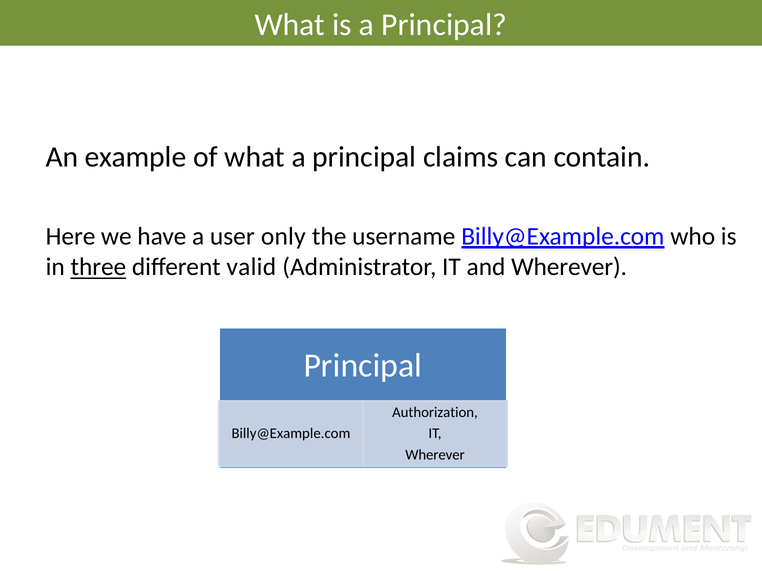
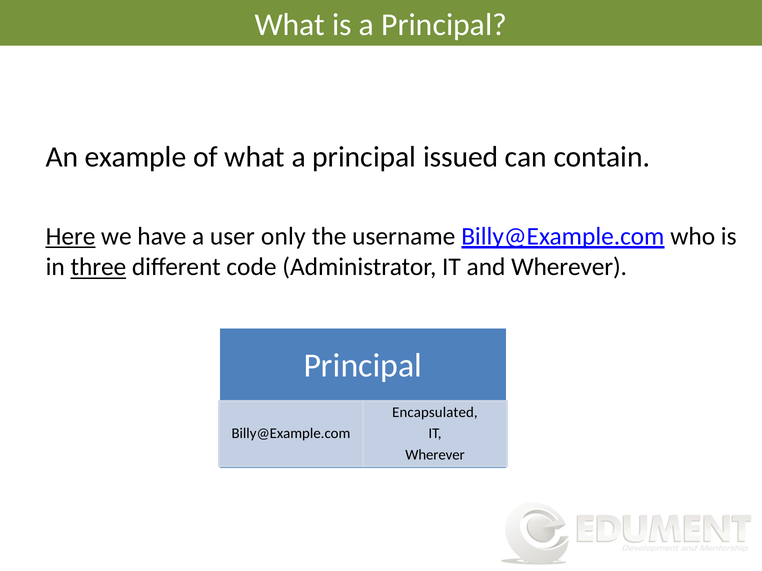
claims: claims -> issued (461, 157)
Here underline: none -> present (71, 236)
valid: valid -> code (251, 267)
Authorization: Authorization -> Encapsulated (435, 413)
